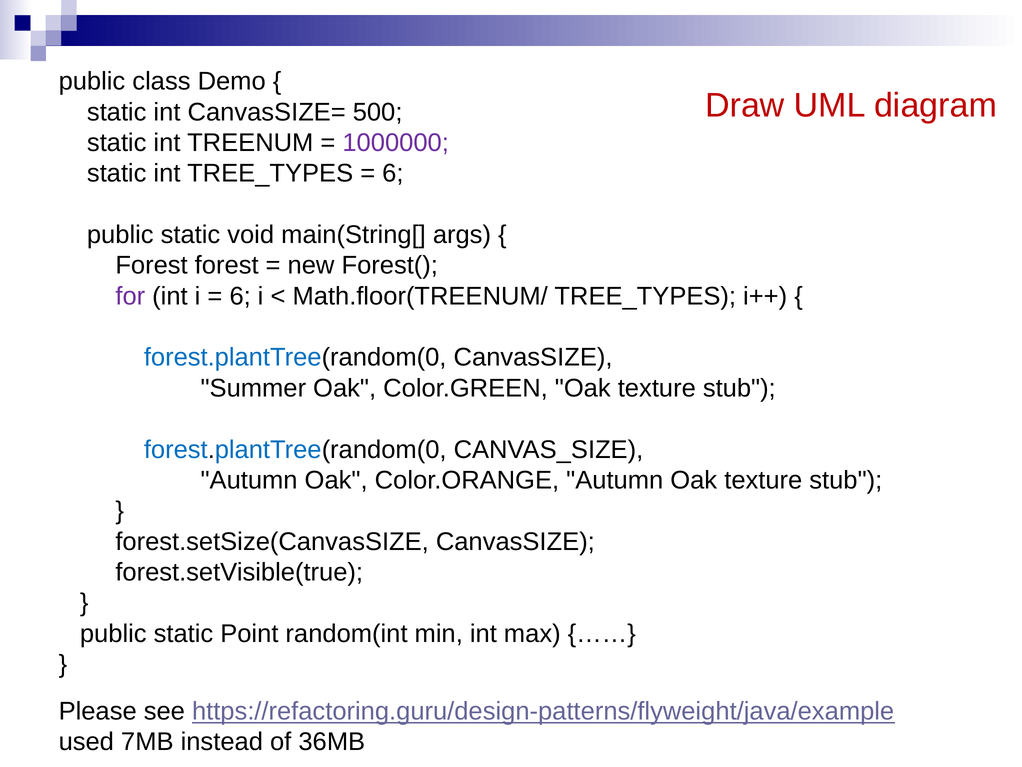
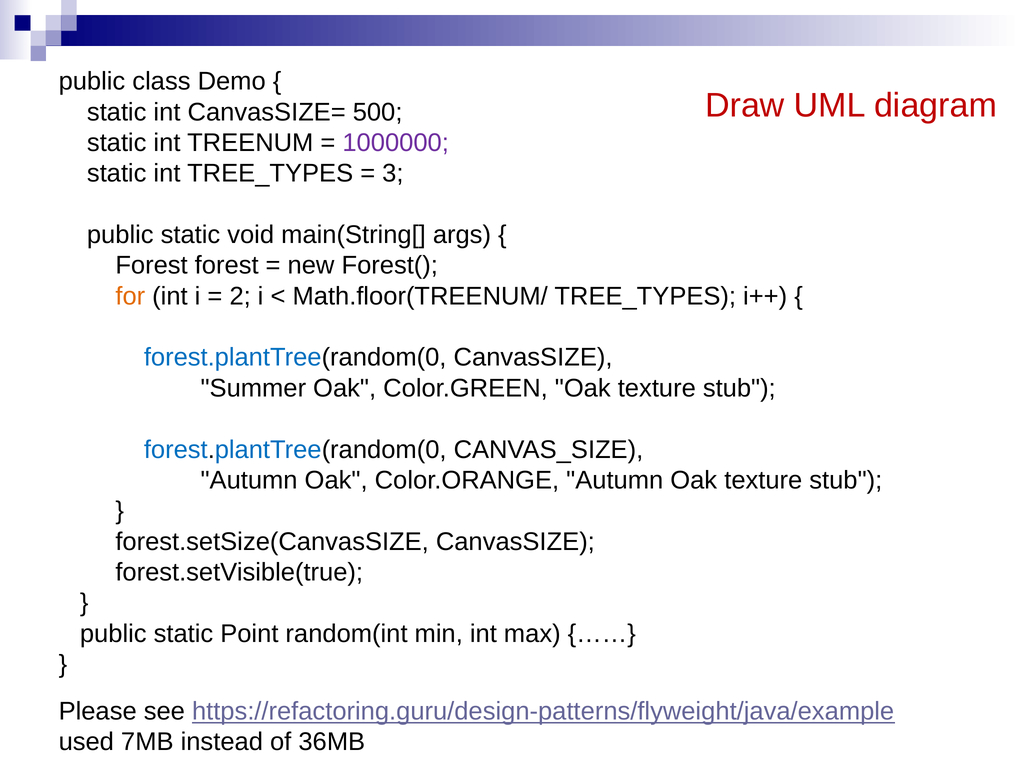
6: 6 -> 3 (393, 173)
for colour: purple -> orange (130, 296)
6: 6 -> 2 (240, 296)
